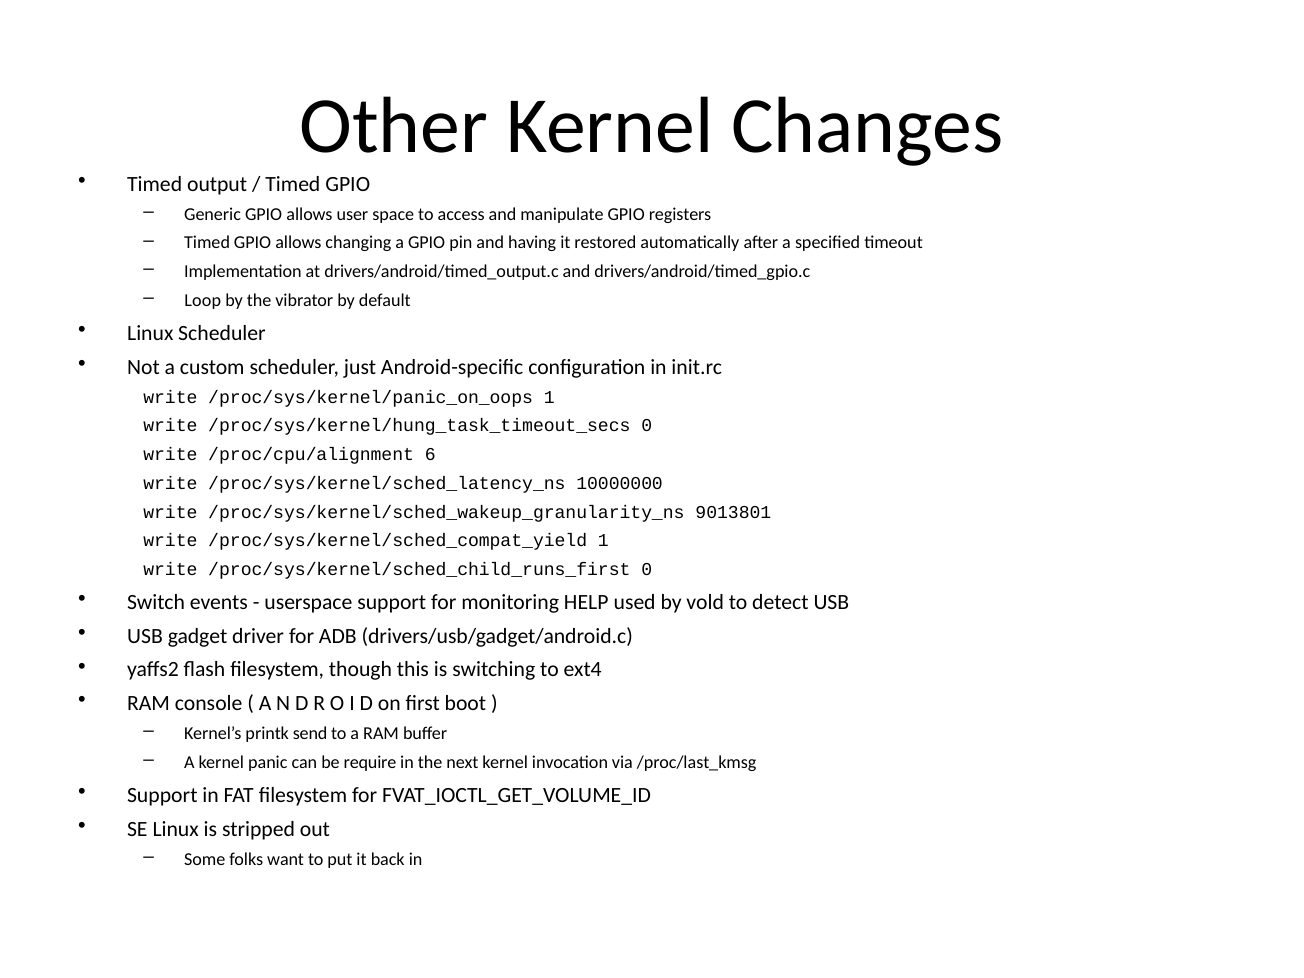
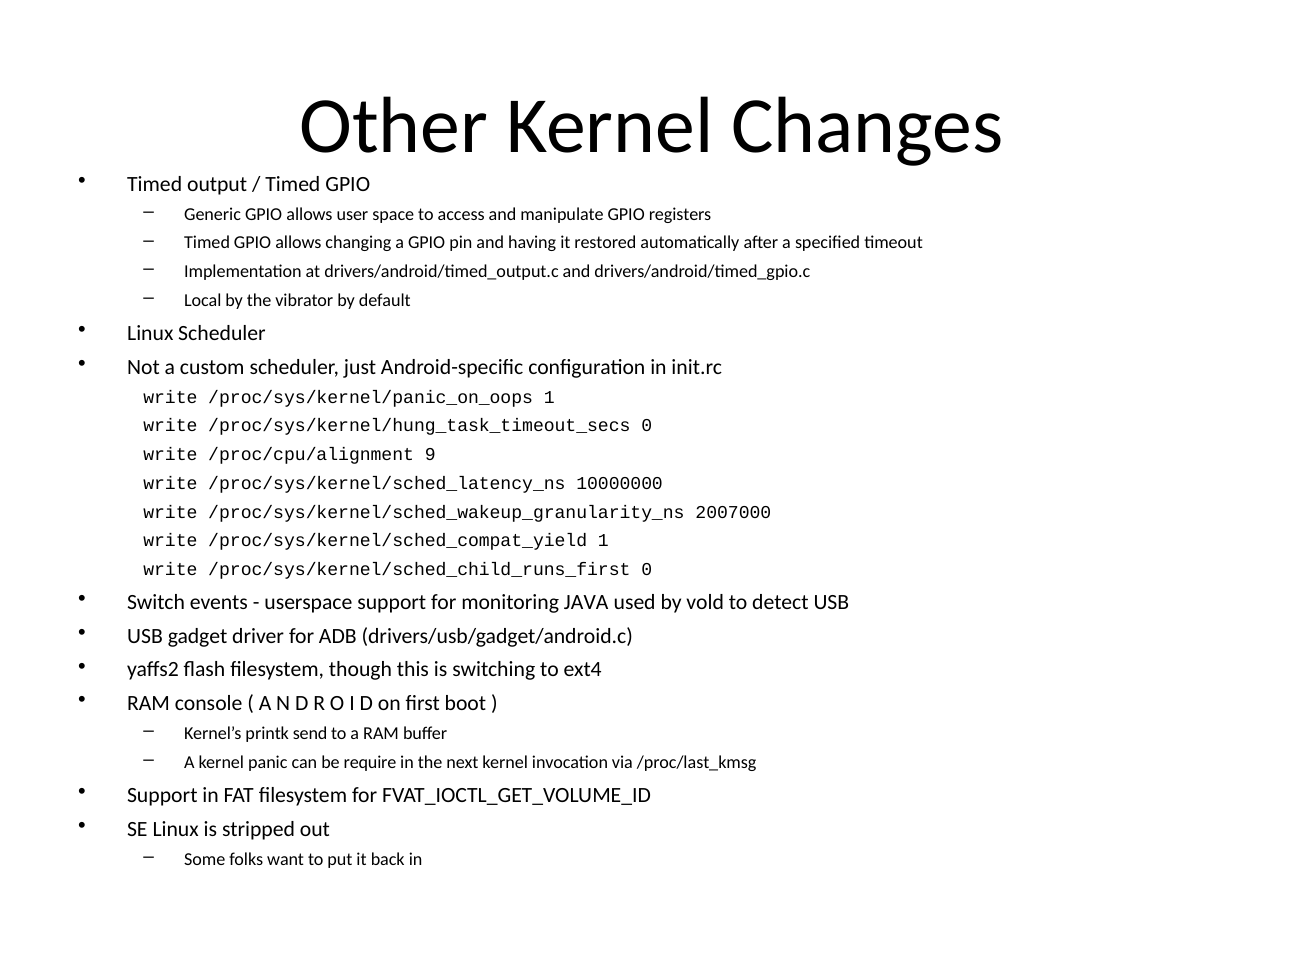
Loop: Loop -> Local (203, 301)
6: 6 -> 9 (430, 455)
9013801: 9013801 -> 2007000 (733, 512)
HELP: HELP -> JAVA (586, 602)
